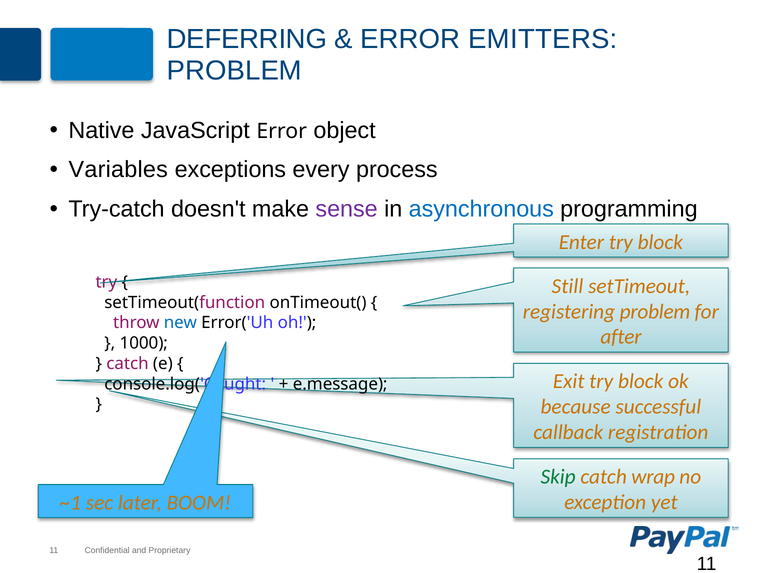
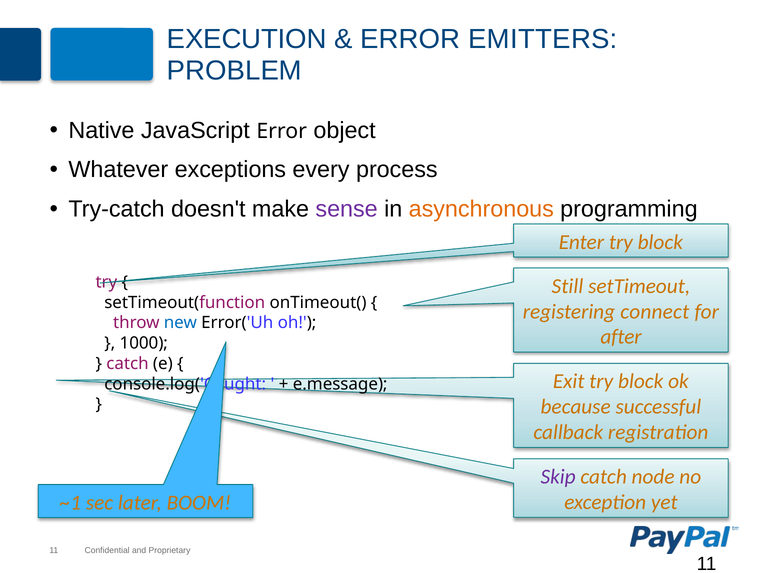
DEFERRING: DEFERRING -> EXECUTION (247, 39)
Variables: Variables -> Whatever (118, 170)
asynchronous colour: blue -> orange (481, 209)
registering problem: problem -> connect (655, 312)
Skip colour: green -> purple (558, 477)
wrap: wrap -> node (653, 477)
